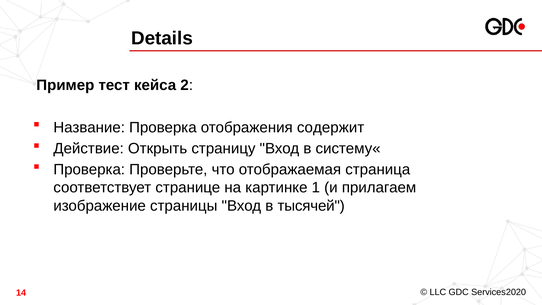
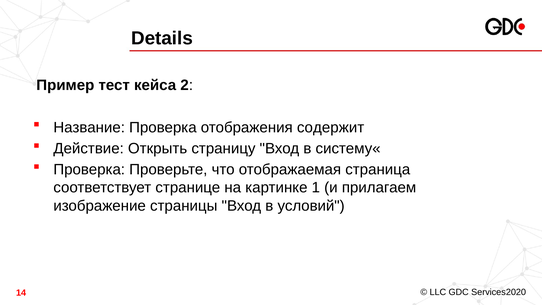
тысячей: тысячей -> условий (311, 206)
